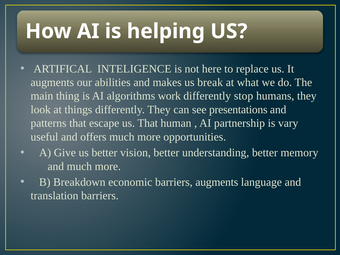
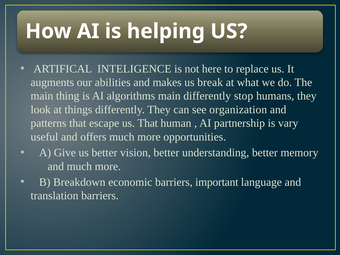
algorithms work: work -> main (169, 96)
presentations: presentations -> organization (238, 110)
barriers augments: augments -> important (217, 182)
